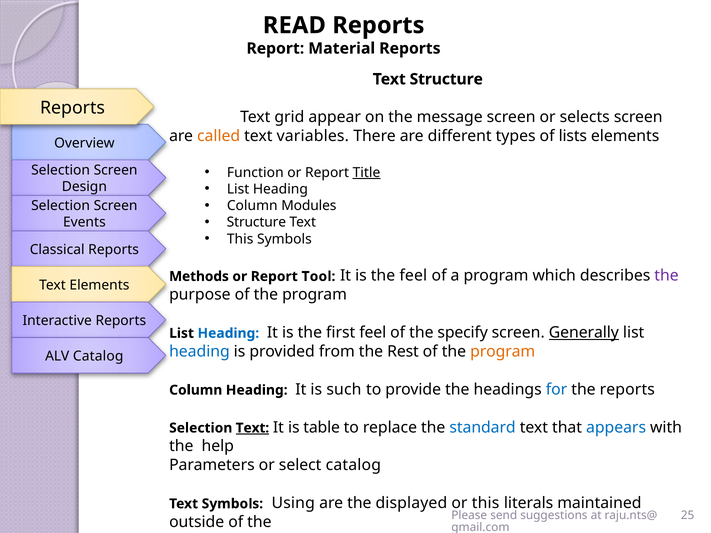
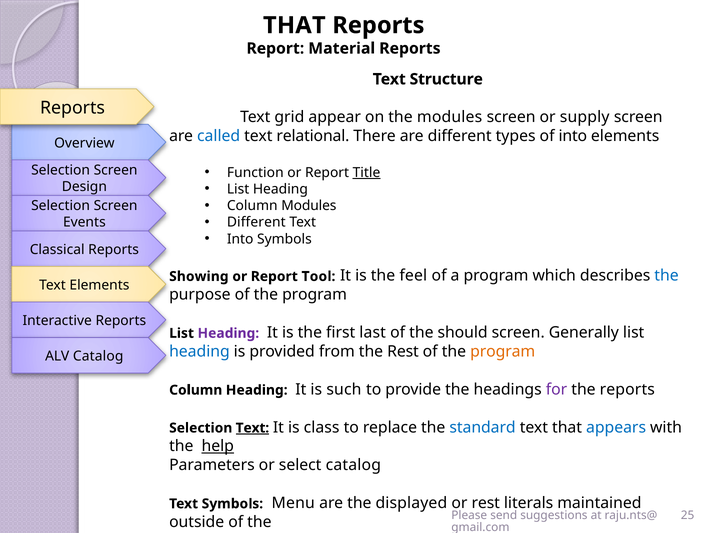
READ: READ -> THAT (294, 25)
the message: message -> modules (450, 117)
selects: selects -> supply (585, 117)
called colour: orange -> blue (219, 136)
variables: variables -> relational (313, 136)
of lists: lists -> into (573, 136)
Structure: Structure -> Different (256, 222)
This: This -> Into (240, 239)
Methods: Methods -> Showing (199, 277)
the colour: purple -> blue (667, 276)
Heading colour: blue -> purple (228, 333)
first feel: feel -> last (373, 333)
specify: specify -> should (463, 333)
Generally underline: present -> none (584, 333)
for colour: blue -> purple (557, 390)
table: table -> class (322, 428)
help underline: none -> present (218, 446)
Using: Using -> Menu (293, 503)
or this: this -> rest (486, 503)
